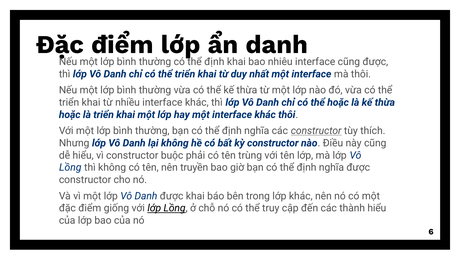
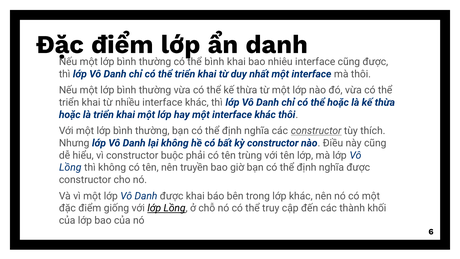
định: định -> bình (214, 62)
thành hiểu: hiểu -> khối (377, 208)
